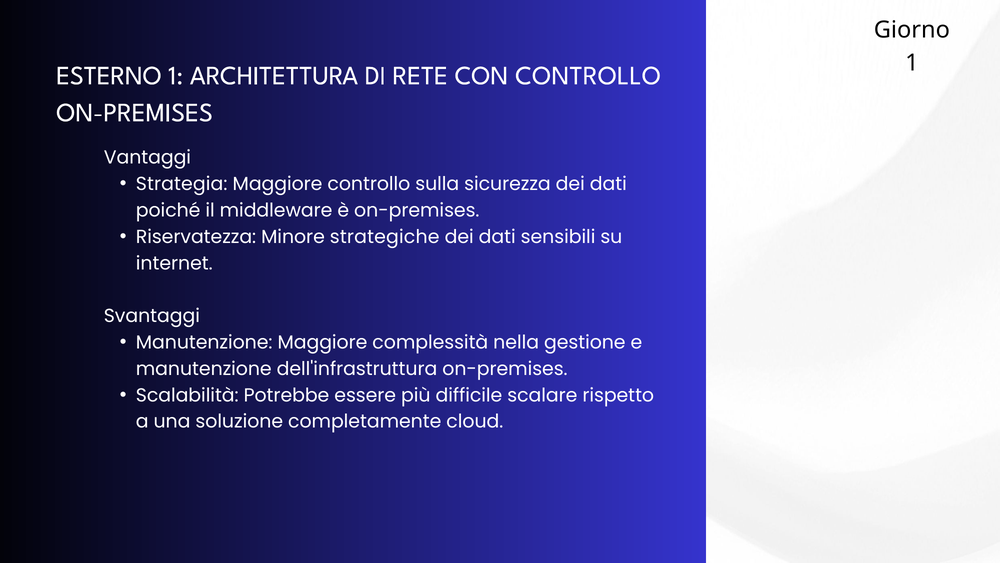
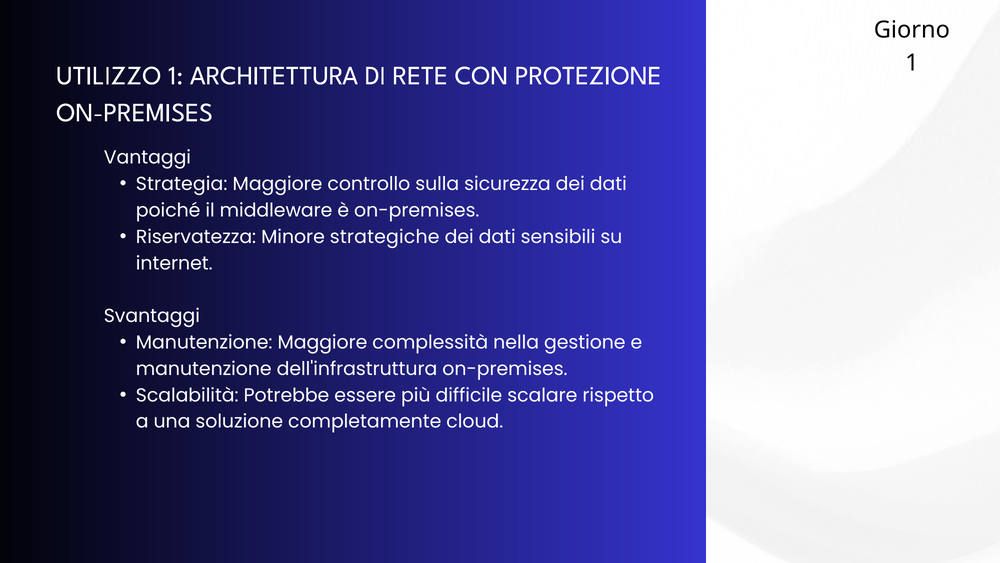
ESTERNO: ESTERNO -> UTILIZZO (109, 76)
CON CONTROLLO: CONTROLLO -> PROTEZIONE (588, 76)
